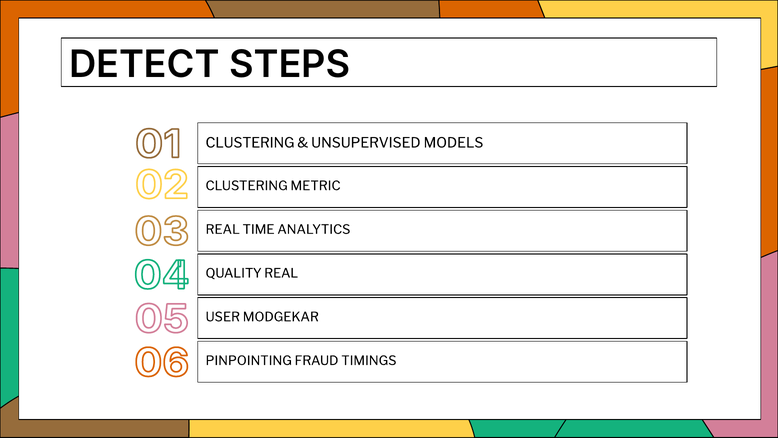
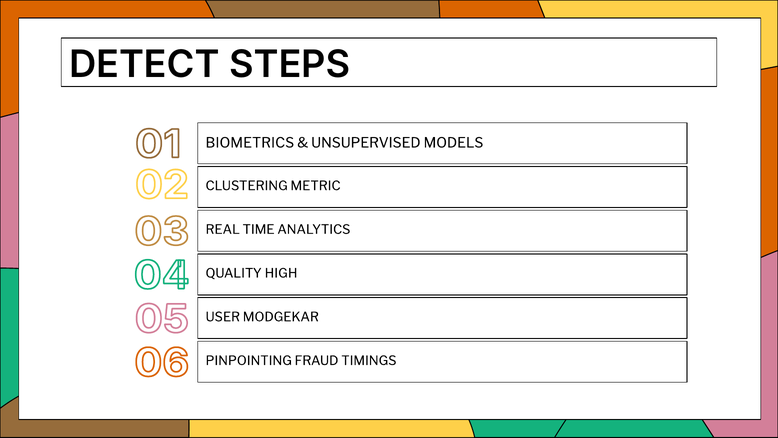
CLUSTERING: CLUSTERING -> BIOMETRICS (250, 143)
QUALITY REAL: REAL -> HIGH (281, 273)
